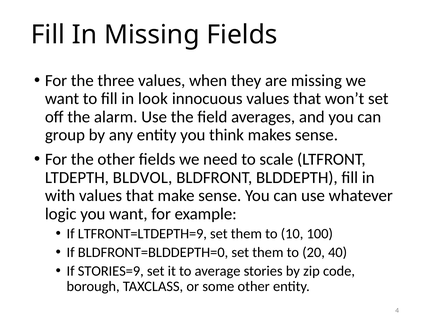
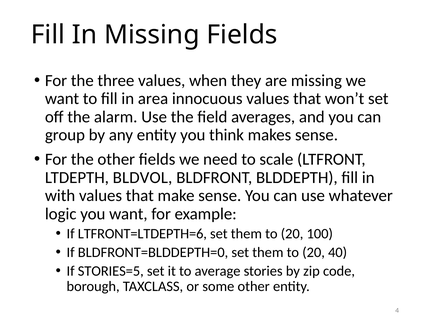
look: look -> area (153, 99)
LTFRONT=LTDEPTH=9: LTFRONT=LTDEPTH=9 -> LTFRONT=LTDEPTH=6 (142, 234)
10: 10 -> 20 (292, 234)
STORIES=9: STORIES=9 -> STORIES=5 (111, 271)
